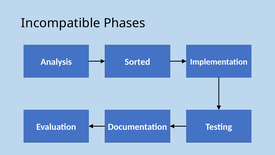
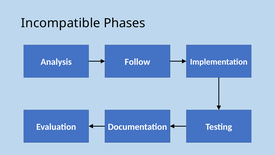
Sorted: Sorted -> Follow (137, 62)
